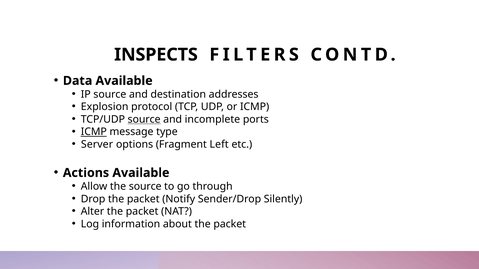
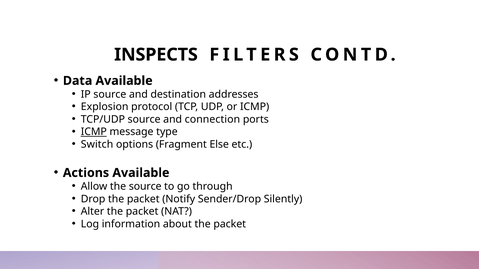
source underline: present -> none (144, 120)
incomplete: incomplete -> connection (212, 120)
Server: Server -> Switch (97, 145)
Left: Left -> Else (219, 145)
